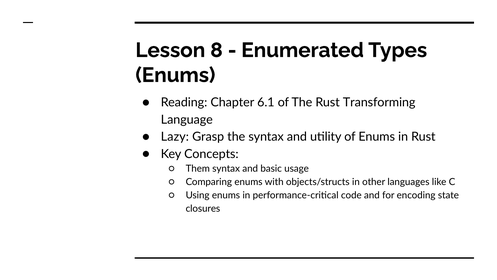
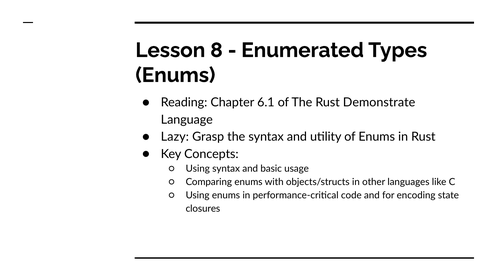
Transforming: Transforming -> Demonstrate (379, 102)
Them: Them -> Using (198, 168)
